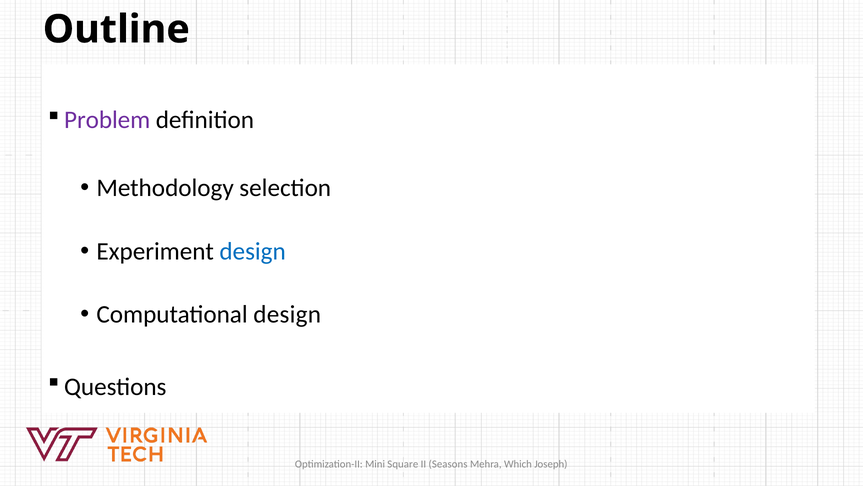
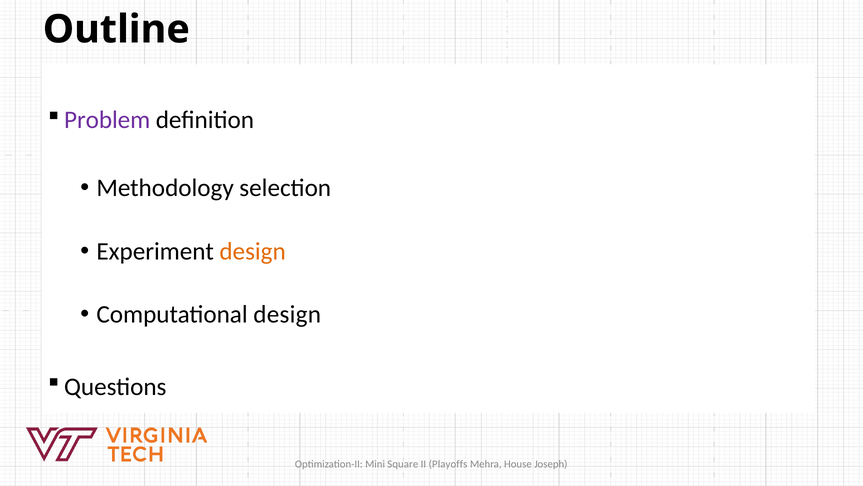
design colour: blue -> orange (253, 251)
Seasons: Seasons -> Playoffs (448, 463)
Which: Which -> House (518, 463)
